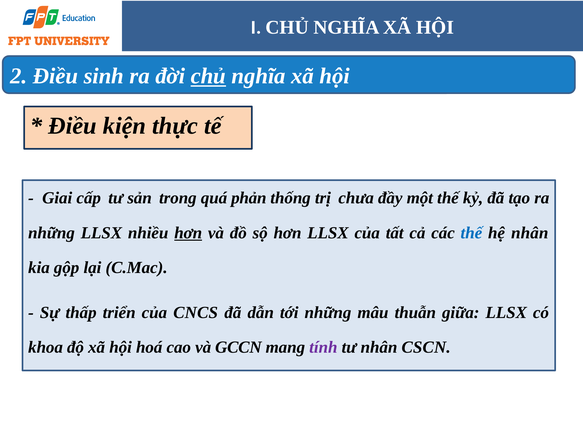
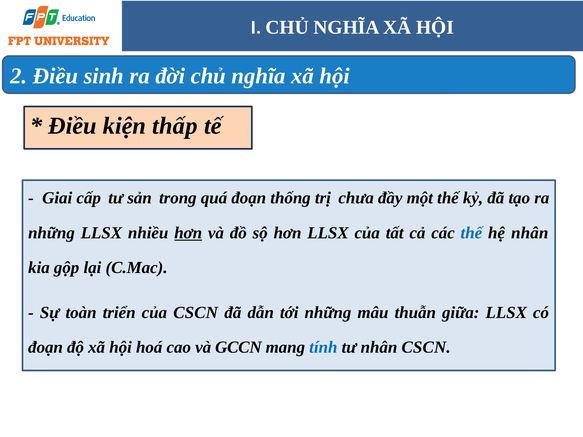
chủ underline: present -> none (208, 76)
thực: thực -> thấp (175, 126)
quá phản: phản -> đoạn (249, 198)
thấp: thấp -> toàn (81, 313)
của CNCS: CNCS -> CSCN (196, 313)
khoa: khoa -> đoạn (46, 348)
tính colour: purple -> blue (323, 348)
